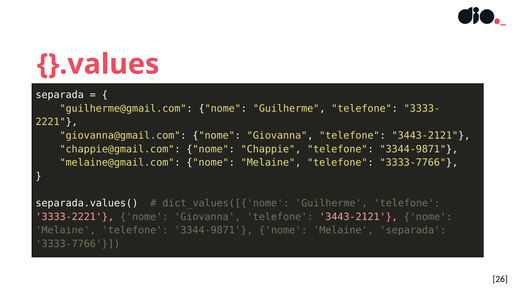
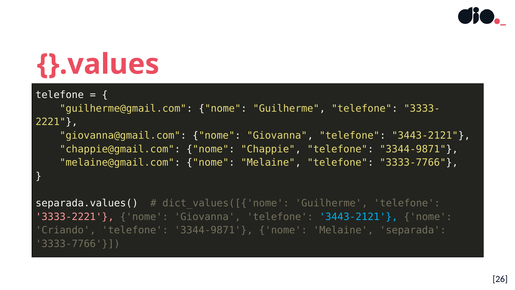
separada: separada -> telefone (60, 95)
3443-2121 colour: pink -> light blue (359, 217)
Melaine: Melaine -> Criando (66, 230)
